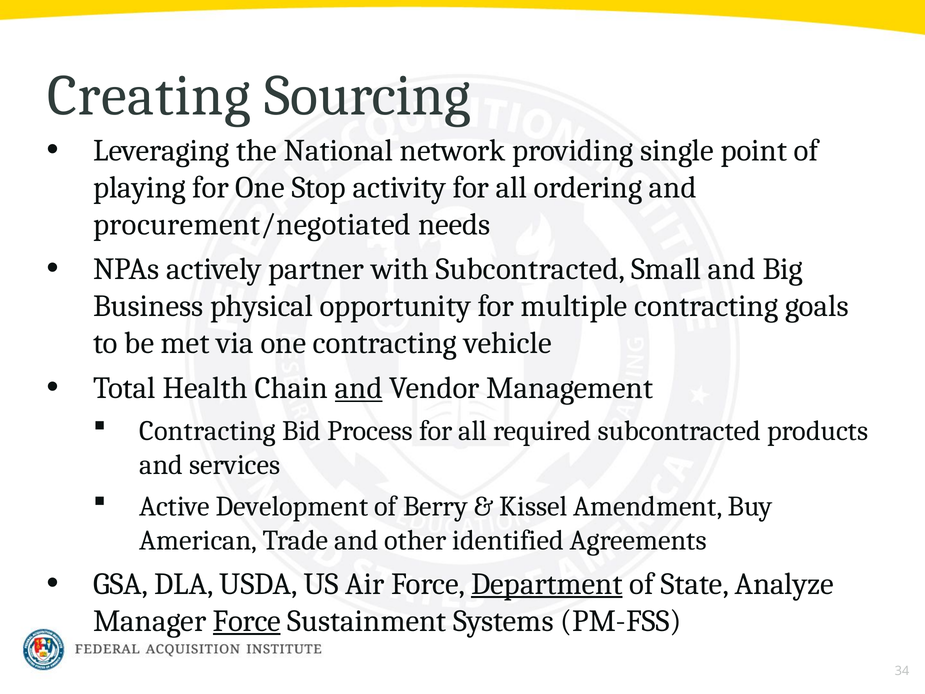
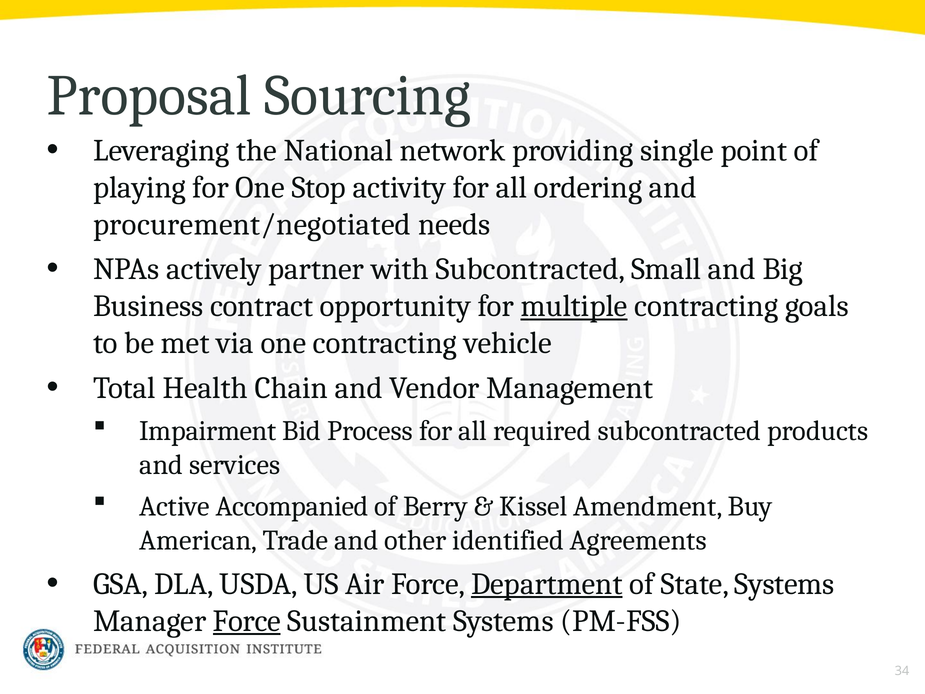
Creating: Creating -> Proposal (149, 96)
physical: physical -> contract (262, 306)
multiple underline: none -> present (574, 306)
and underline: present -> none (359, 388)
Contracting: Contracting -> Impairment (208, 431)
Development: Development -> Accompanied (292, 506)
State Analyze: Analyze -> Systems (784, 584)
